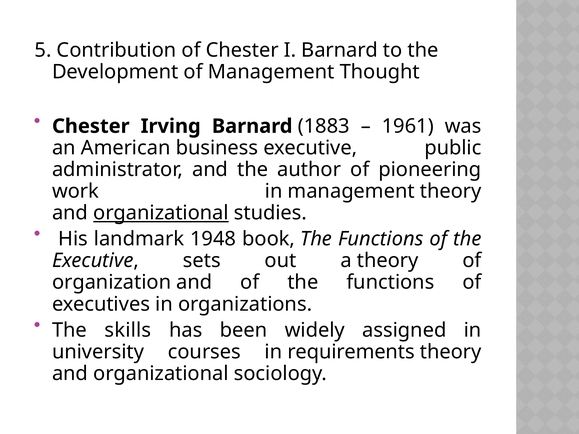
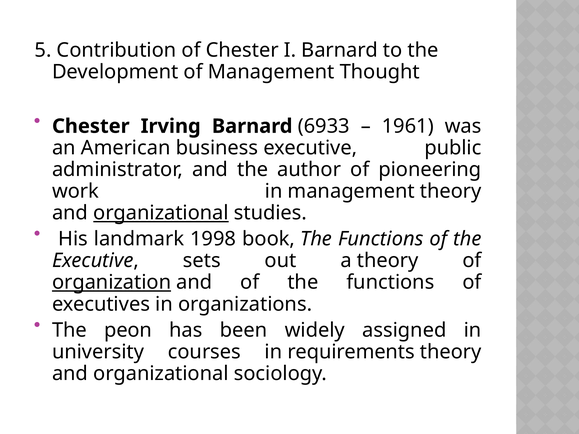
1883: 1883 -> 6933 (324, 126)
1948: 1948 -> 1998 (213, 239)
organization underline: none -> present (112, 283)
skills: skills -> peon (128, 330)
